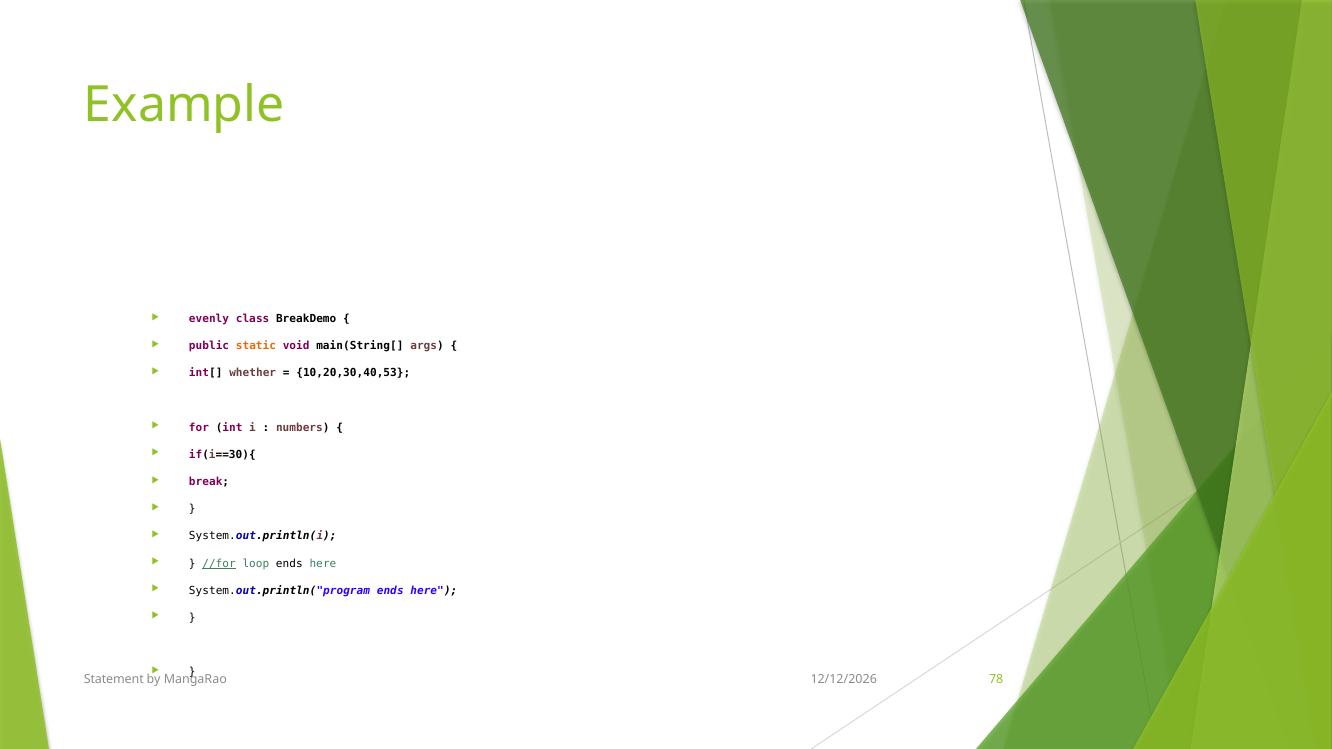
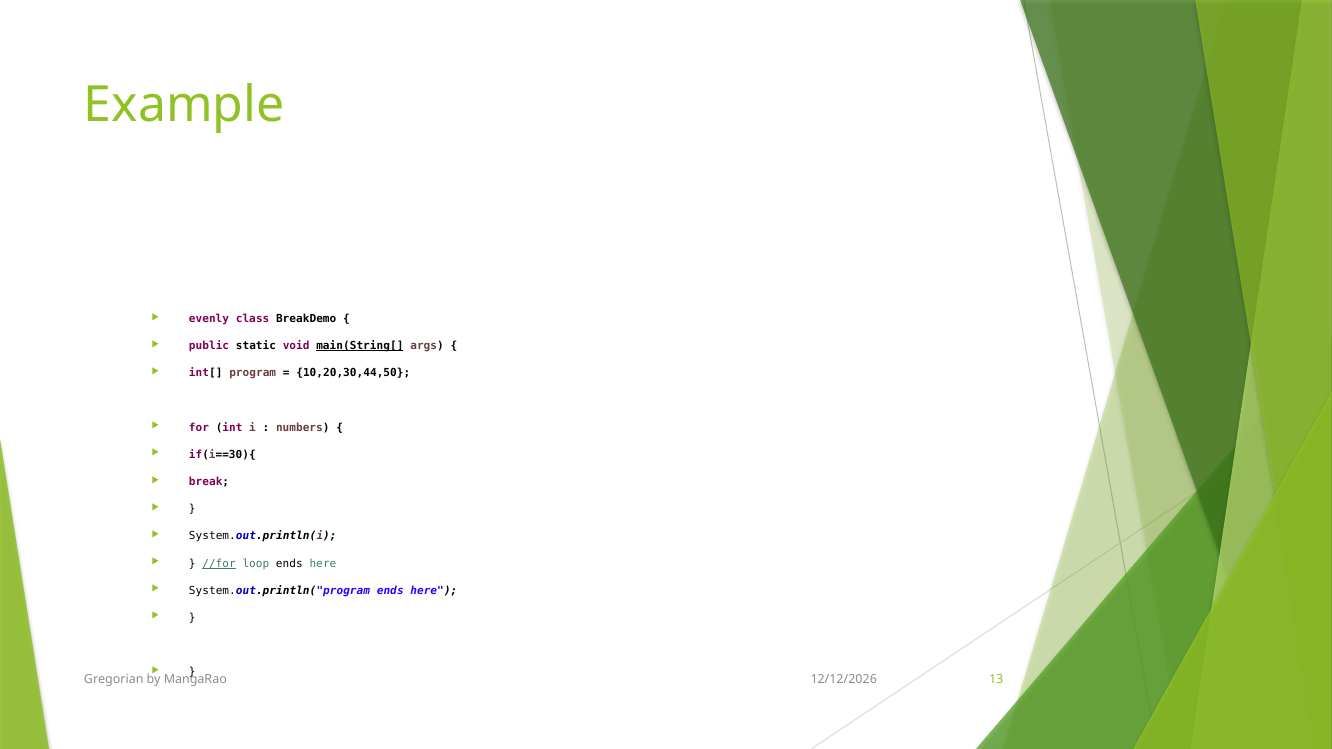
static colour: orange -> black (256, 346)
main(String[ underline: none -> present (360, 346)
whether: whether -> program (253, 373)
10,20,30,40,53: 10,20,30,40,53 -> 10,20,30,44,50 (353, 373)
Statement: Statement -> Gregorian (114, 680)
78: 78 -> 13 (996, 680)
